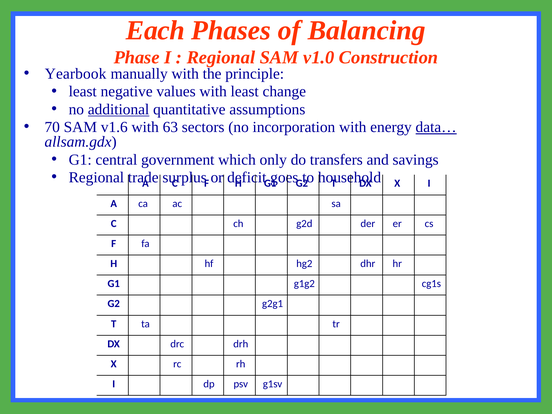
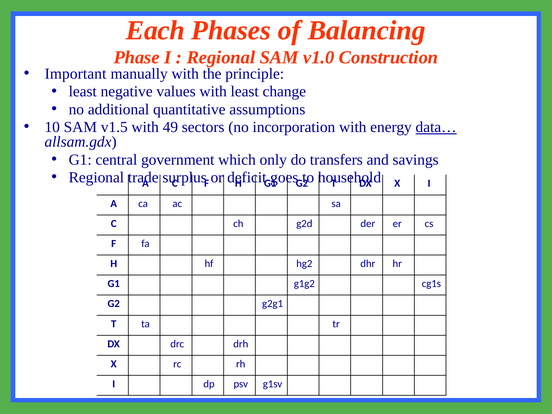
Yearbook: Yearbook -> Important (76, 74)
additional underline: present -> none (119, 109)
70: 70 -> 10 (52, 127)
v1.6: v1.6 -> v1.5 (114, 127)
63: 63 -> 49 (170, 127)
